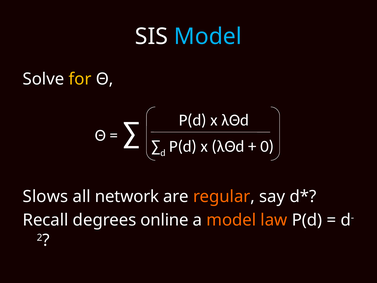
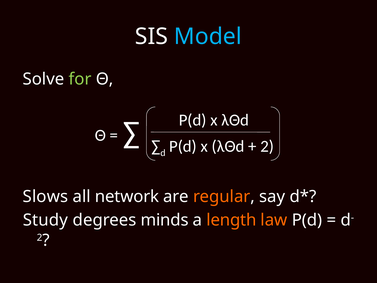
for colour: yellow -> light green (80, 79)
0: 0 -> 2 (267, 146)
Recall: Recall -> Study (45, 220)
online: online -> minds (165, 220)
a model: model -> length (231, 220)
